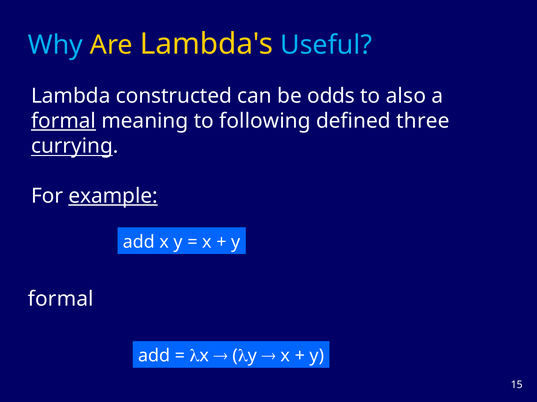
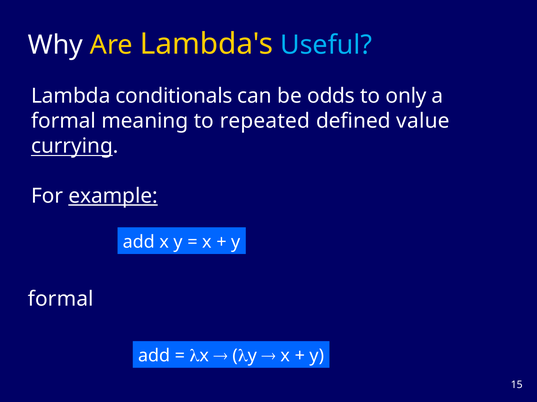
Why colour: light blue -> white (55, 45)
constructed: constructed -> conditionals (174, 96)
also: also -> only (406, 96)
formal underline: present -> none (64, 121)
following: following -> repeated (265, 121)
three: three -> value (423, 121)
